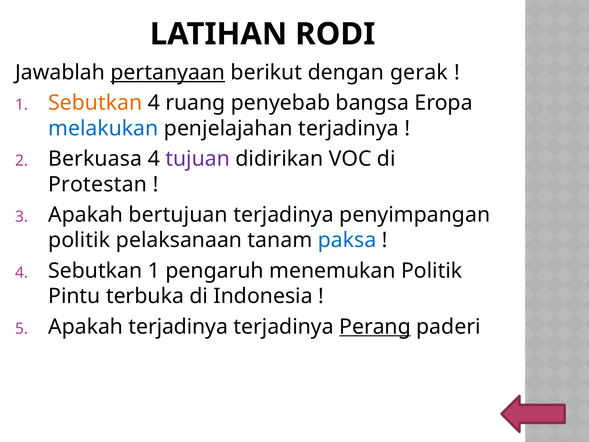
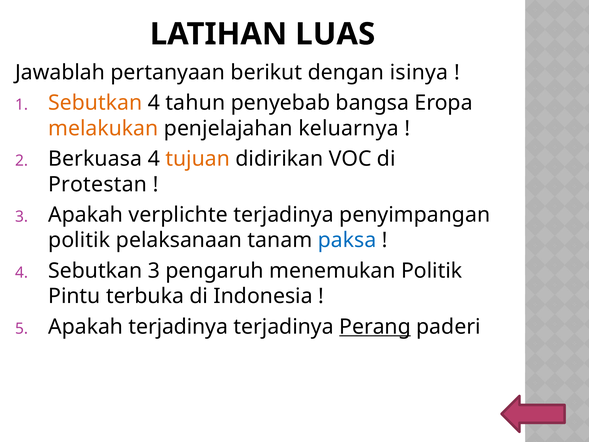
RODI: RODI -> LUAS (335, 34)
pertanyaan underline: present -> none (168, 72)
gerak: gerak -> isinya (419, 72)
ruang: ruang -> tahun (195, 103)
melakukan colour: blue -> orange (103, 128)
penjelajahan terjadinya: terjadinya -> keluarnya (349, 128)
tujuan colour: purple -> orange (198, 159)
bertujuan: bertujuan -> verplichte (178, 215)
Sebutkan 1: 1 -> 3 (154, 271)
